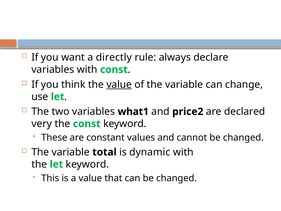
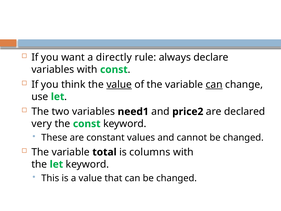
can underline: none -> present (214, 84)
what1: what1 -> need1 (133, 111)
dynamic: dynamic -> columns (150, 152)
